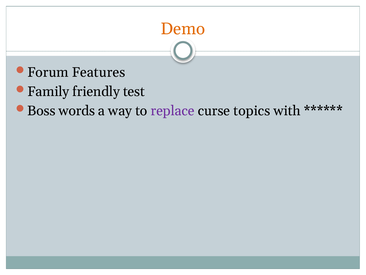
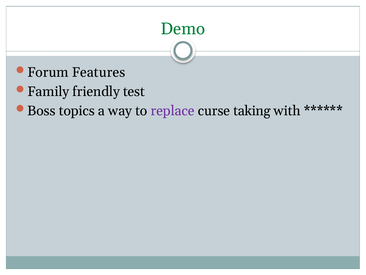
Demo colour: orange -> green (183, 29)
words: words -> topics (77, 111)
topics: topics -> taking (252, 111)
